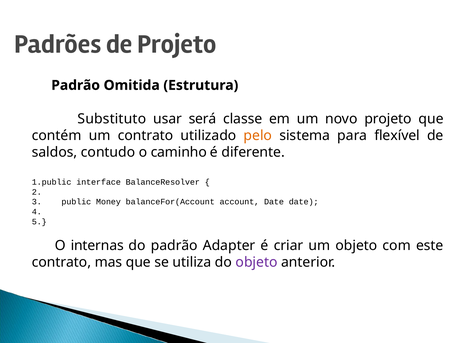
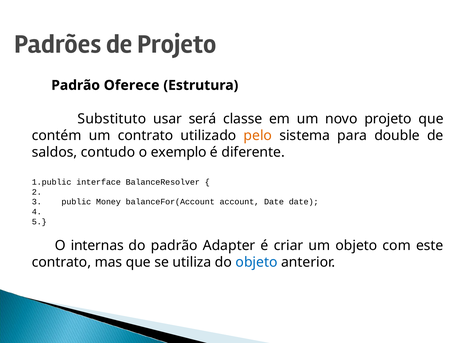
Omitida: Omitida -> Oferece (132, 85)
flexível: flexível -> double (397, 135)
caminho: caminho -> exemplo (179, 152)
objeto colour: purple -> blue (257, 262)
